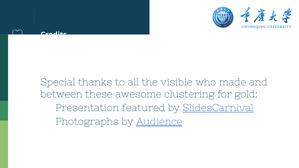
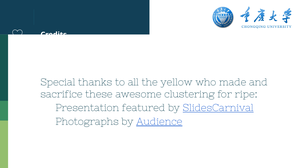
visible: visible -> yellow (177, 82)
between: between -> sacrifice (62, 94)
gold: gold -> ripe (246, 94)
